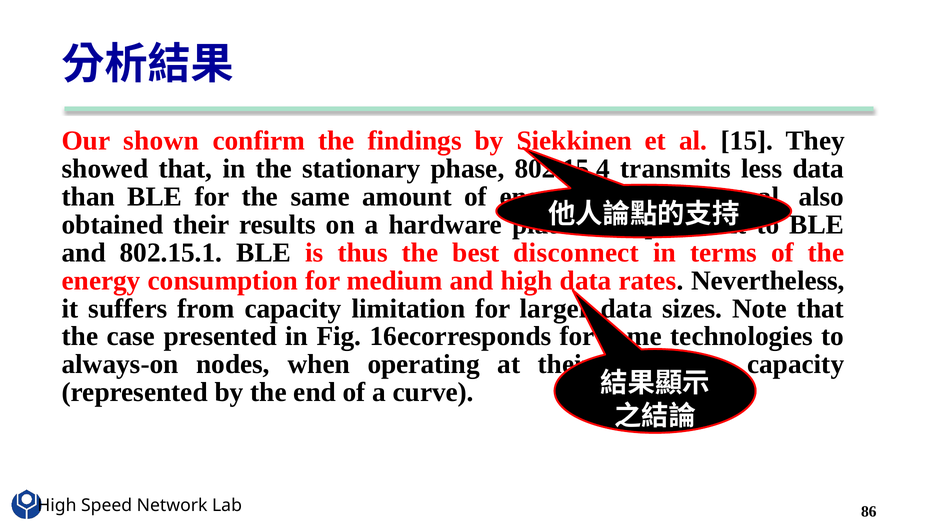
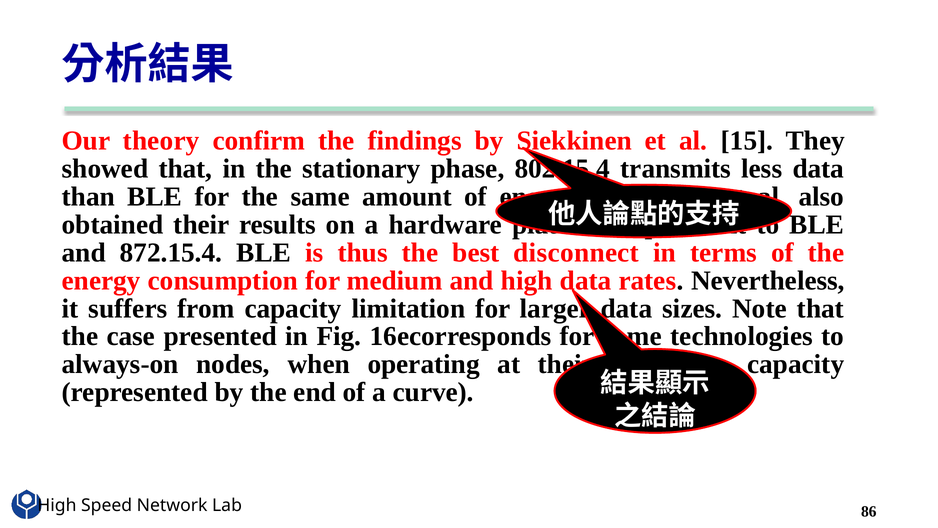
shown: shown -> theory (161, 141)
802.15.1: 802.15.1 -> 872.15.4 (171, 252)
